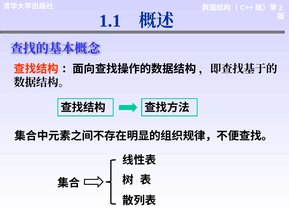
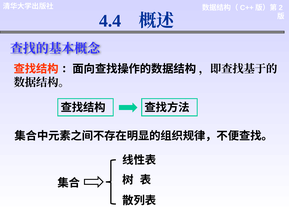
1.1: 1.1 -> 4.4 (110, 21)
